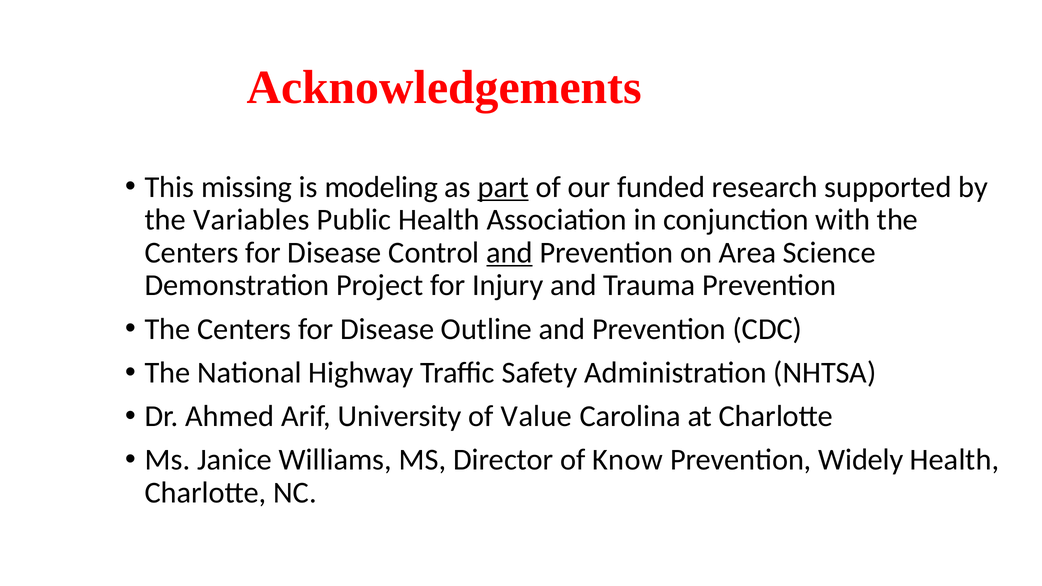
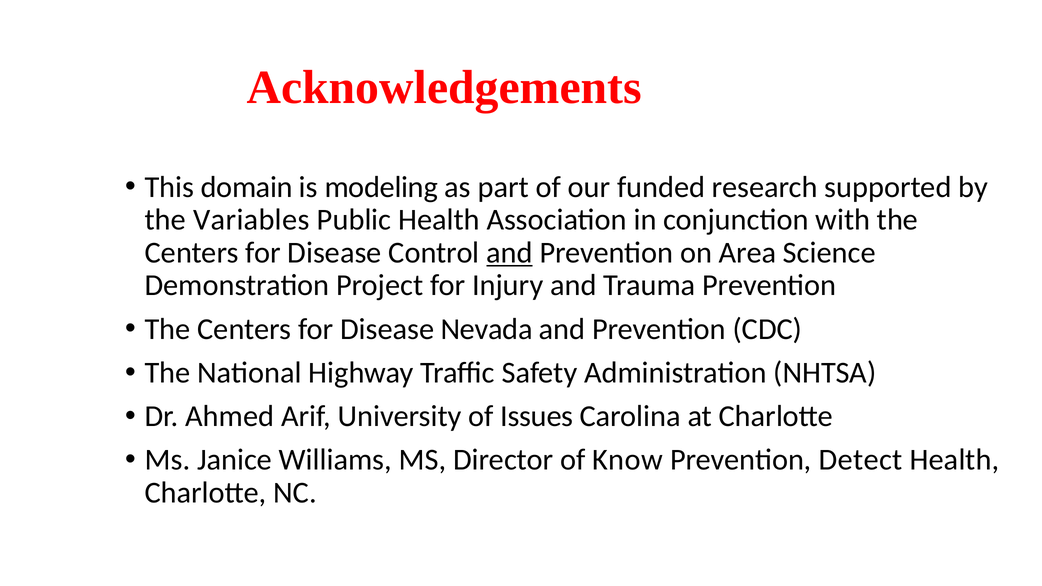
missing: missing -> domain (247, 187)
part underline: present -> none (503, 187)
Outline: Outline -> Nevada (487, 329)
Value: Value -> Issues (537, 416)
Widely: Widely -> Detect (861, 460)
